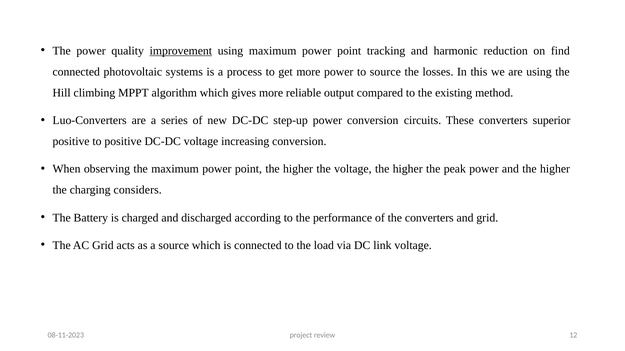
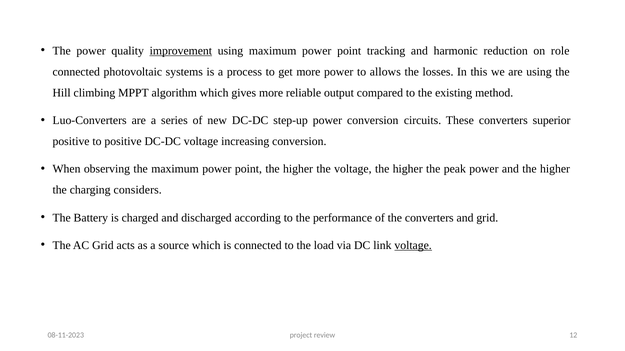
find: find -> role (560, 51)
to source: source -> allows (385, 72)
voltage underline: none -> present (413, 246)
